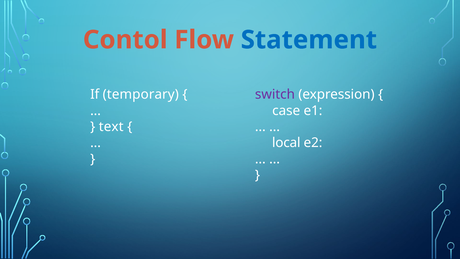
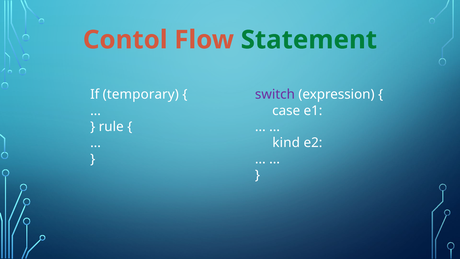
Statement colour: blue -> green (309, 40)
text: text -> rule (111, 127)
local: local -> kind (286, 143)
